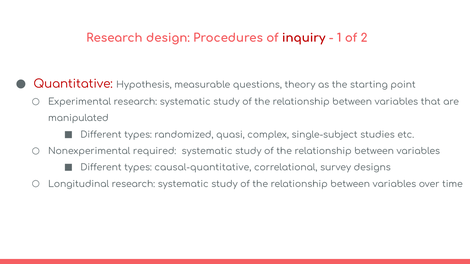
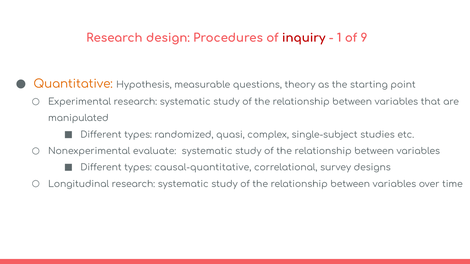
2: 2 -> 9 (364, 38)
Quantitative colour: red -> orange (73, 84)
required: required -> evaluate (155, 151)
